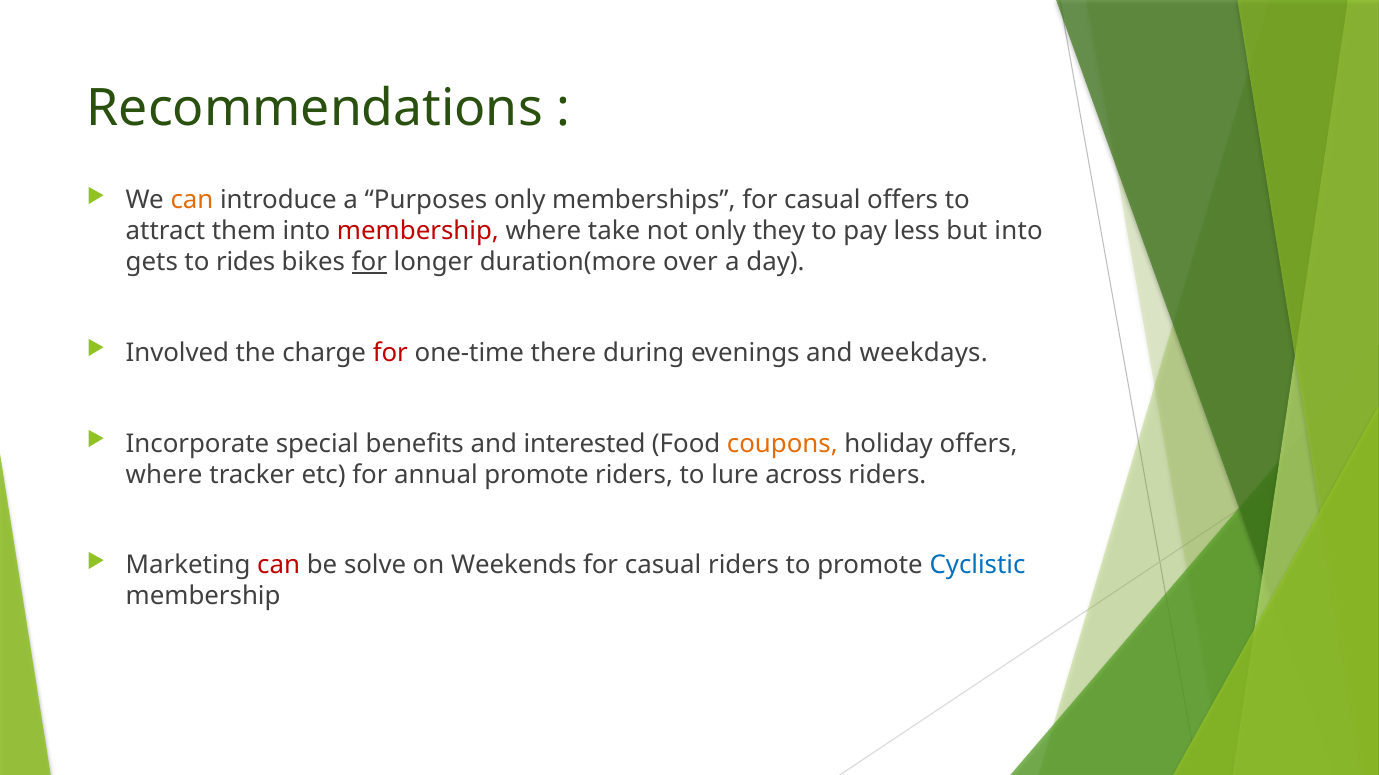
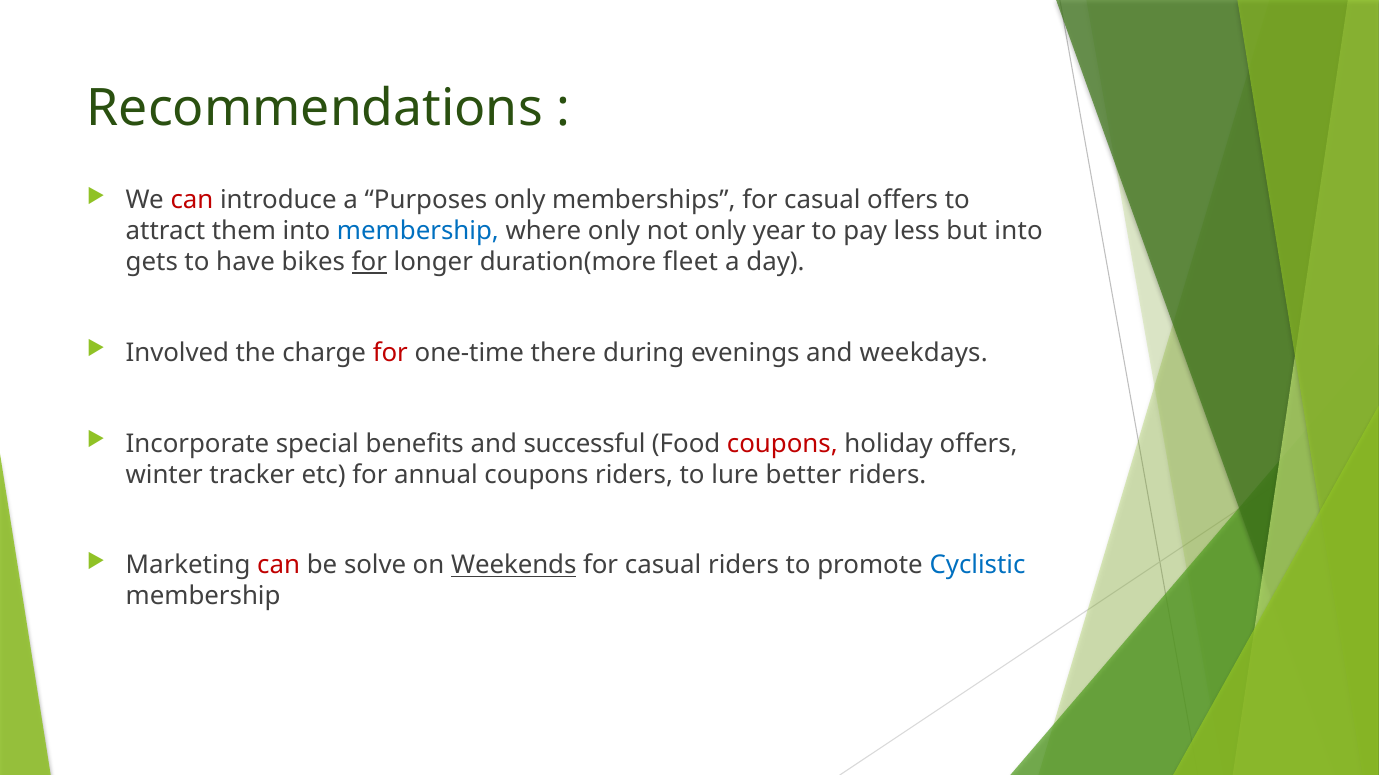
can colour: orange -> red (192, 200)
membership colour: red -> blue (418, 231)
where take: take -> only (614, 231)
they: they -> year (779, 231)
rides: rides -> have (246, 262)
over: over -> fleet (690, 262)
interested: interested -> successful (585, 444)
coupons colour: orange -> red (782, 444)
where: where -> winter (164, 475)
annual promote: promote -> coupons (536, 475)
across: across -> better (804, 475)
Weekends underline: none -> present (514, 566)
